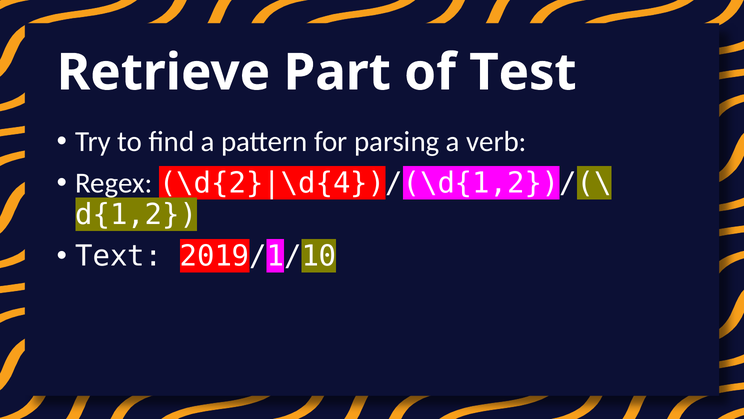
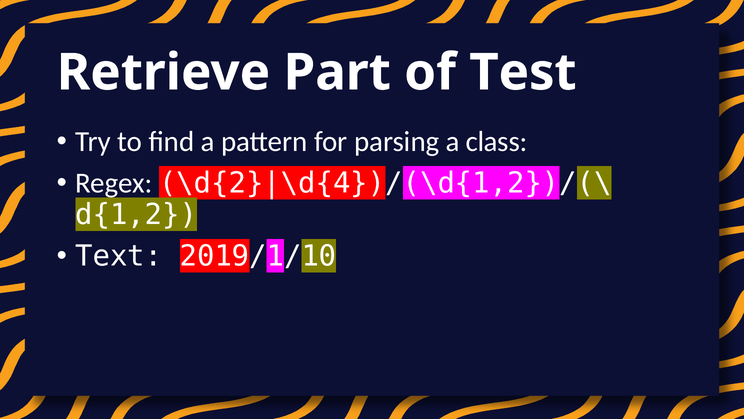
verb: verb -> class (496, 141)
